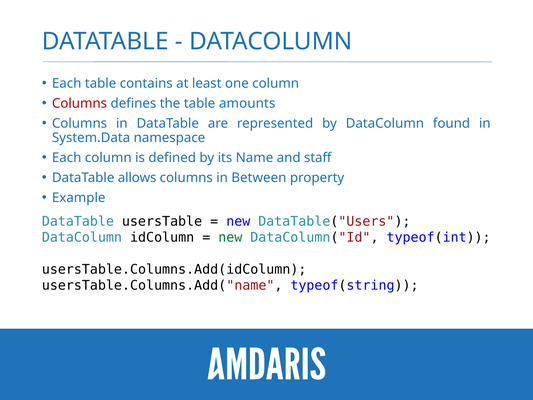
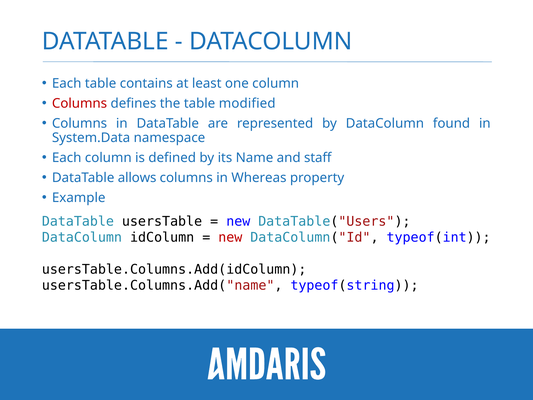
amounts: amounts -> modified (247, 103)
Between: Between -> Whereas (259, 178)
new colour: green -> red (230, 237)
